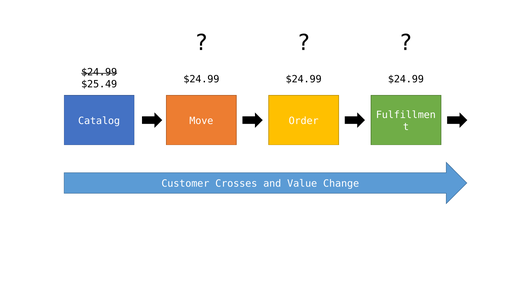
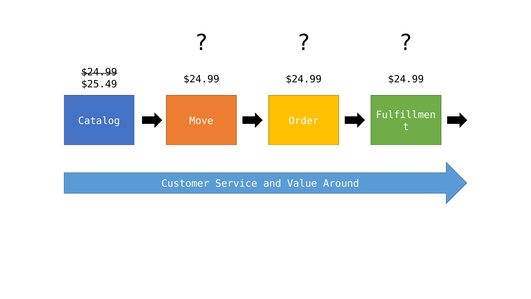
Crosses: Crosses -> Service (236, 183)
Change: Change -> Around (341, 183)
